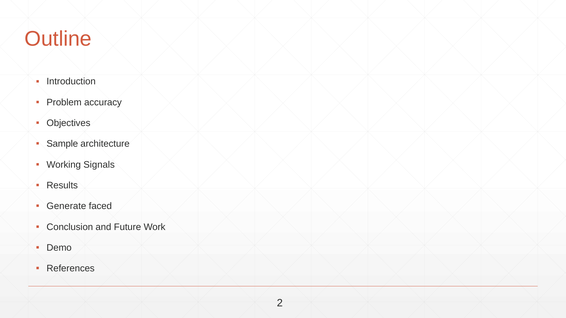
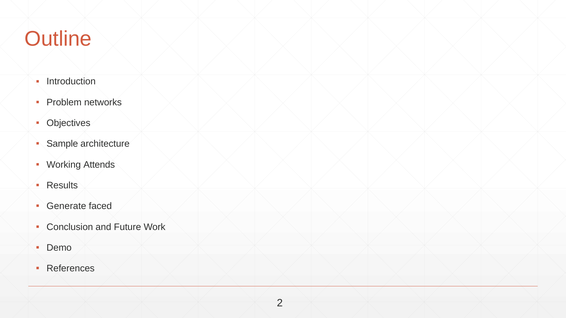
accuracy: accuracy -> networks (103, 102)
Signals: Signals -> Attends (99, 165)
